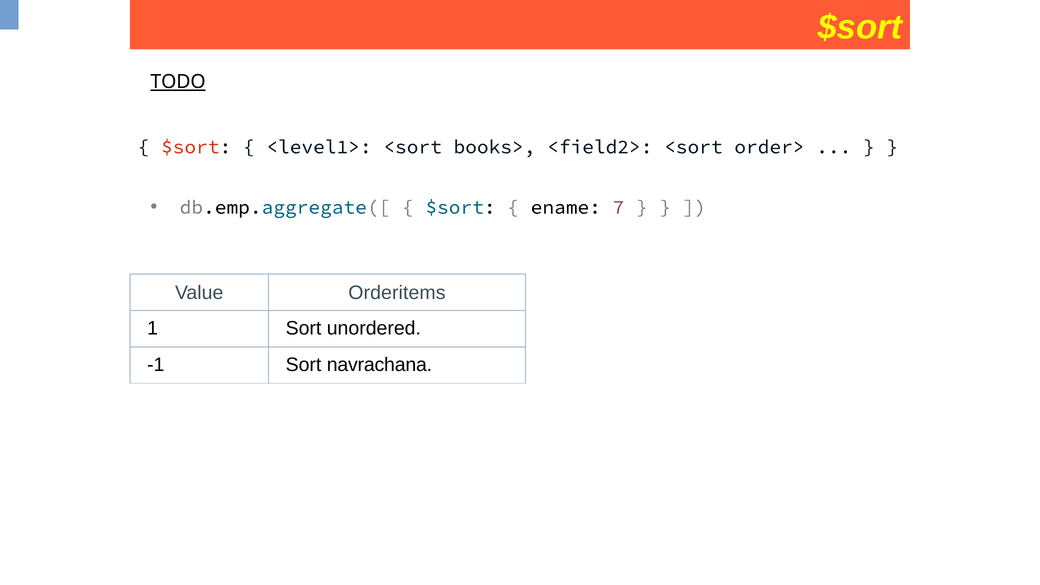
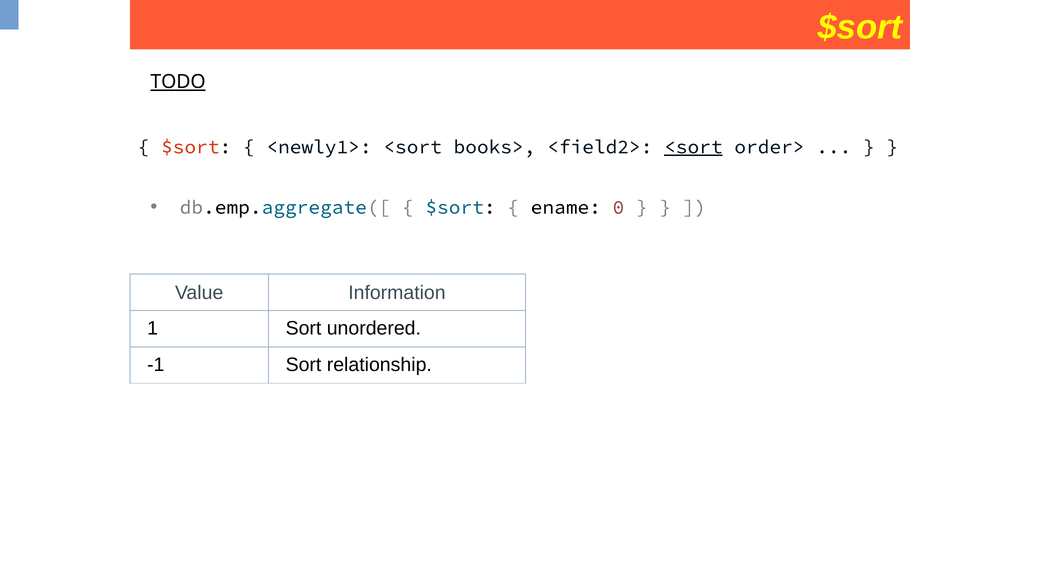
<level1>: <level1> -> <newly1> (319, 147)
<sort underline: none -> present (693, 147)
7: 7 -> 0 (618, 207)
Orderitems: Orderitems -> Information (397, 293)
navrachana: navrachana -> relationship (379, 365)
